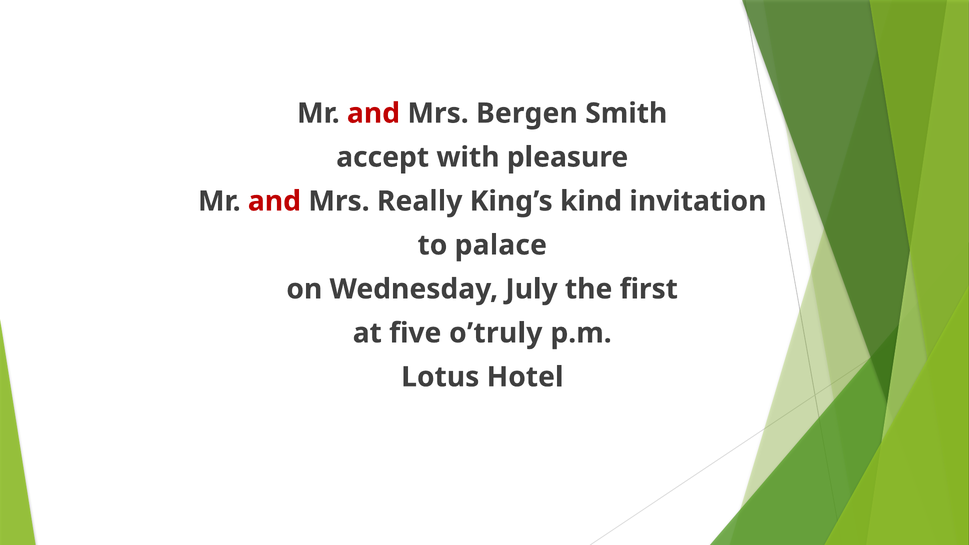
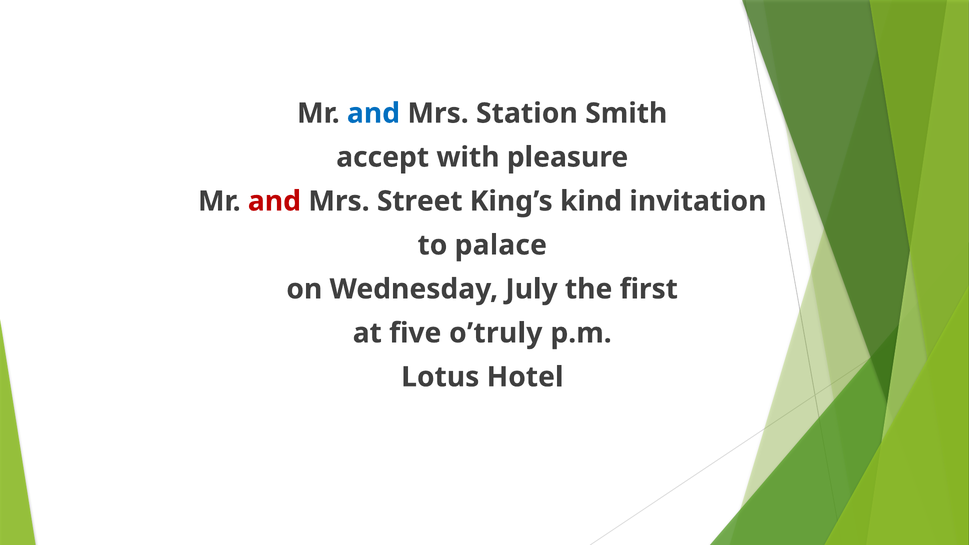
and colour: red -> blue (374, 113)
Bergen: Bergen -> Station (527, 113)
Really: Really -> Street (420, 201)
